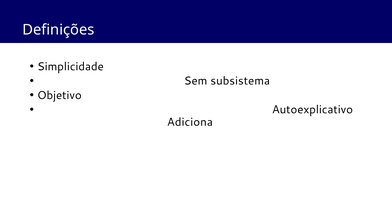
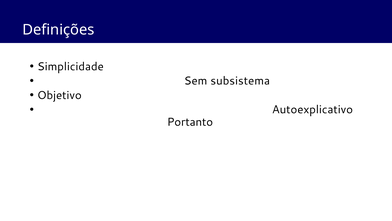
Adiciona: Adiciona -> Portanto (190, 122)
